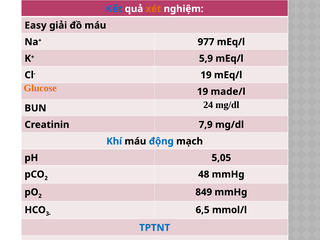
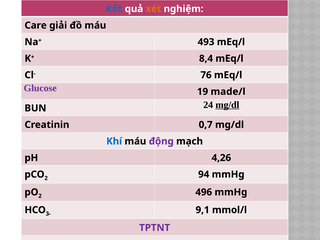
Easy: Easy -> Care (36, 25)
977: 977 -> 493 (206, 42)
5,9: 5,9 -> 8,4 (206, 58)
19: 19 -> 76 (206, 75)
Glucose colour: orange -> purple (40, 88)
mg/dl underline: none -> present (227, 105)
7,9: 7,9 -> 0,7 (206, 125)
động colour: blue -> purple (161, 141)
5,05: 5,05 -> 4,26 (221, 158)
48: 48 -> 94 (204, 174)
849: 849 -> 496 (204, 192)
6,5: 6,5 -> 9,1 (203, 210)
TPTNT colour: blue -> purple (155, 228)
